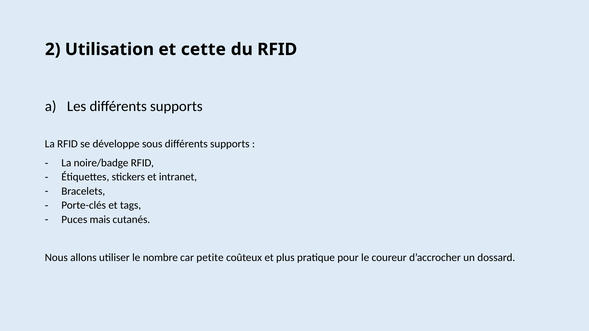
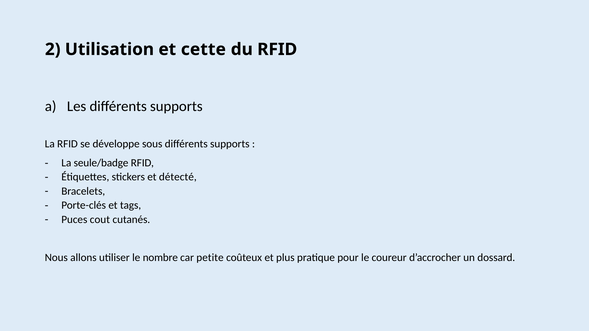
noire/badge: noire/badge -> seule/badge (101, 163)
intranet: intranet -> détecté (178, 177)
mais: mais -> cout (100, 220)
